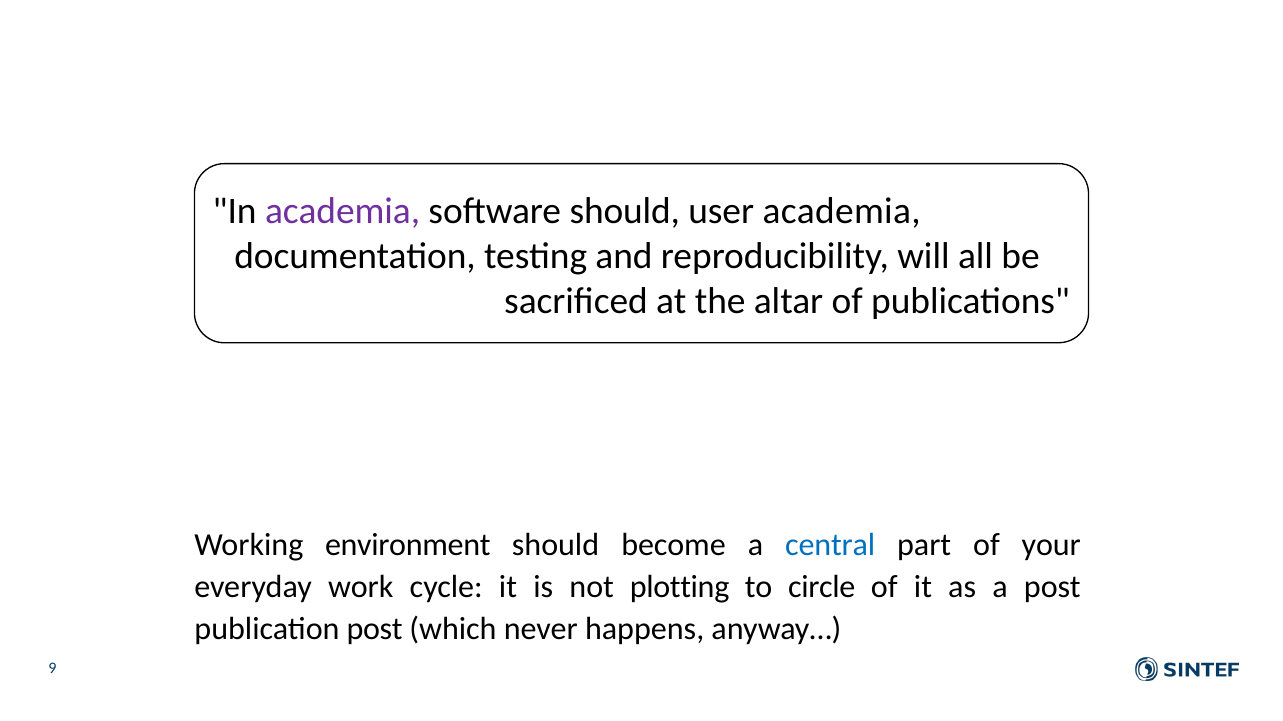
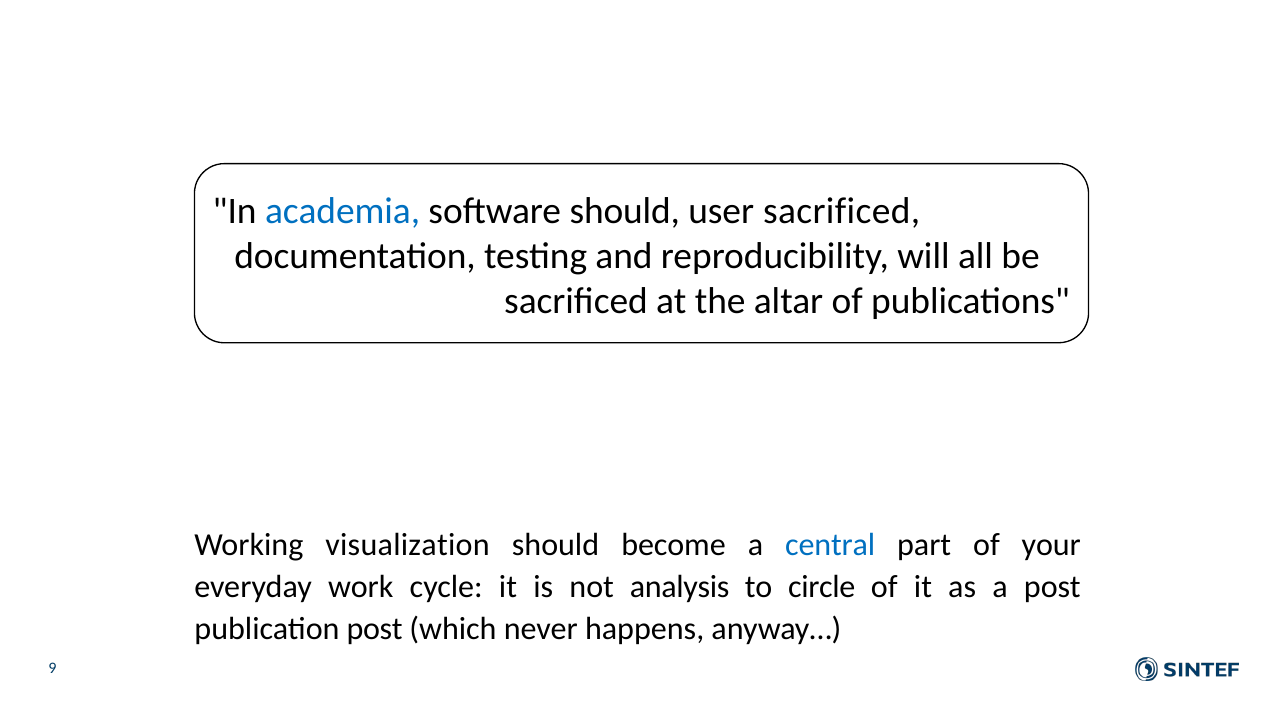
academia colour: purple -> blue (343, 211)
user academia: academia -> sacrificed (842, 211)
environment: environment -> visualization (408, 545)
plotting: plotting -> analysis (680, 588)
